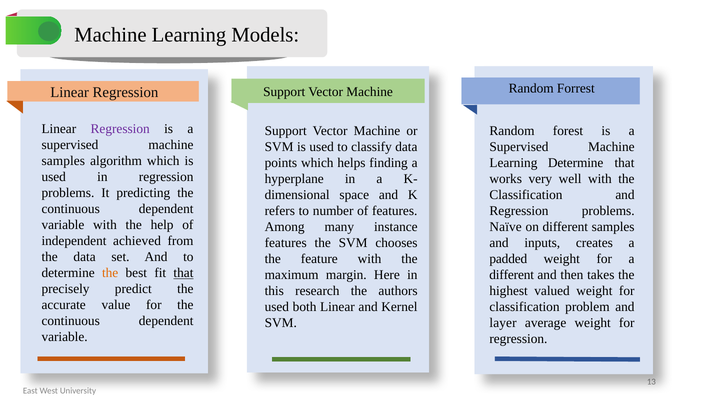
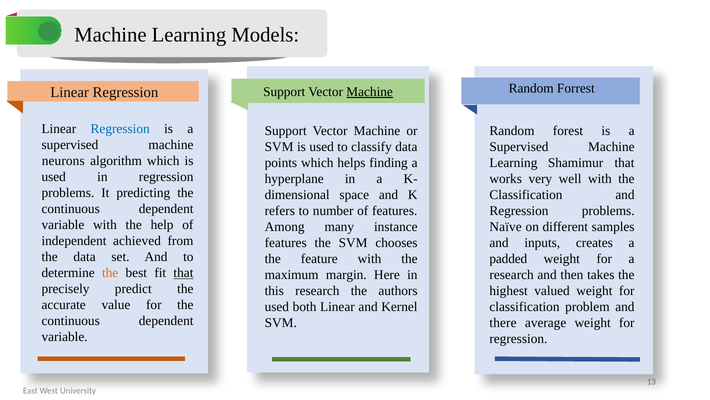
Machine underline: none -> present (370, 92)
Regression colour: purple -> blue (120, 129)
samples: samples -> neurons (63, 161)
Learning Determine: Determine -> Shamimur (576, 163)
different: different -> research (512, 274)
layer: layer -> there (503, 322)
